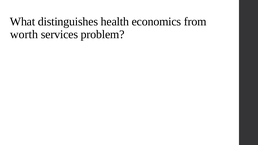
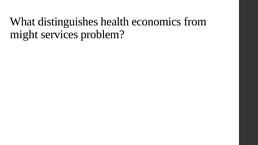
worth: worth -> might (24, 34)
